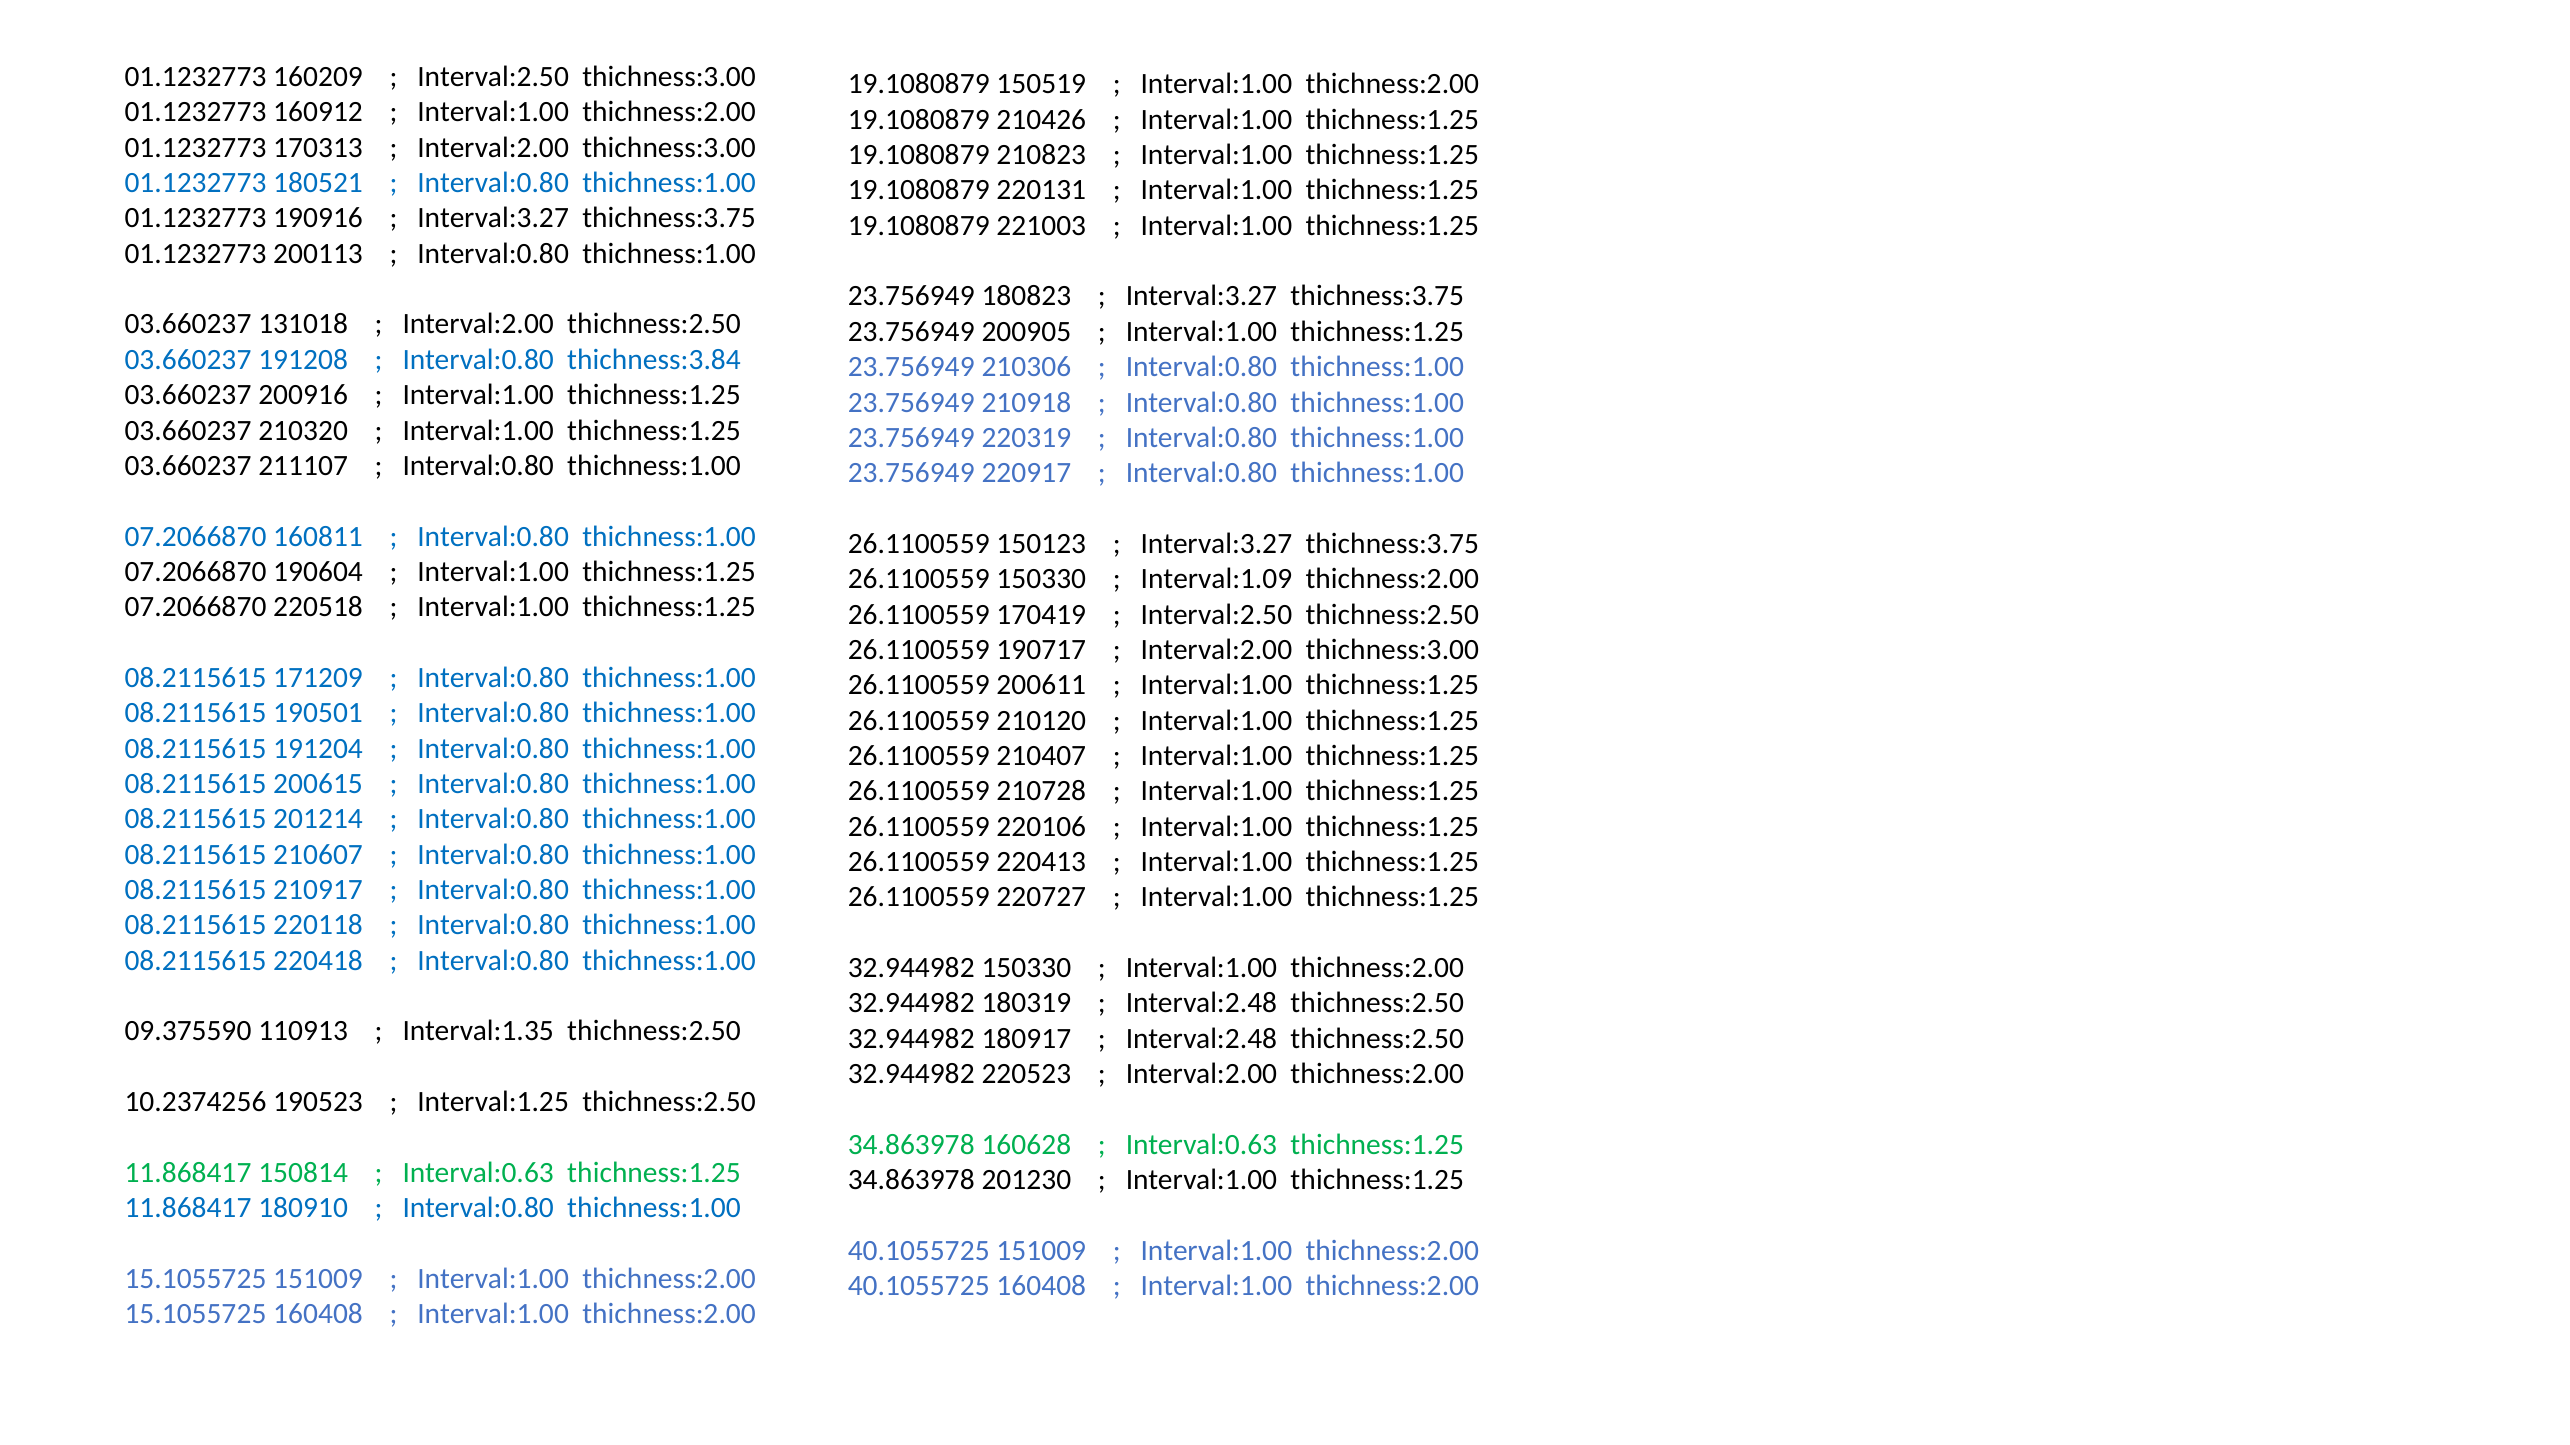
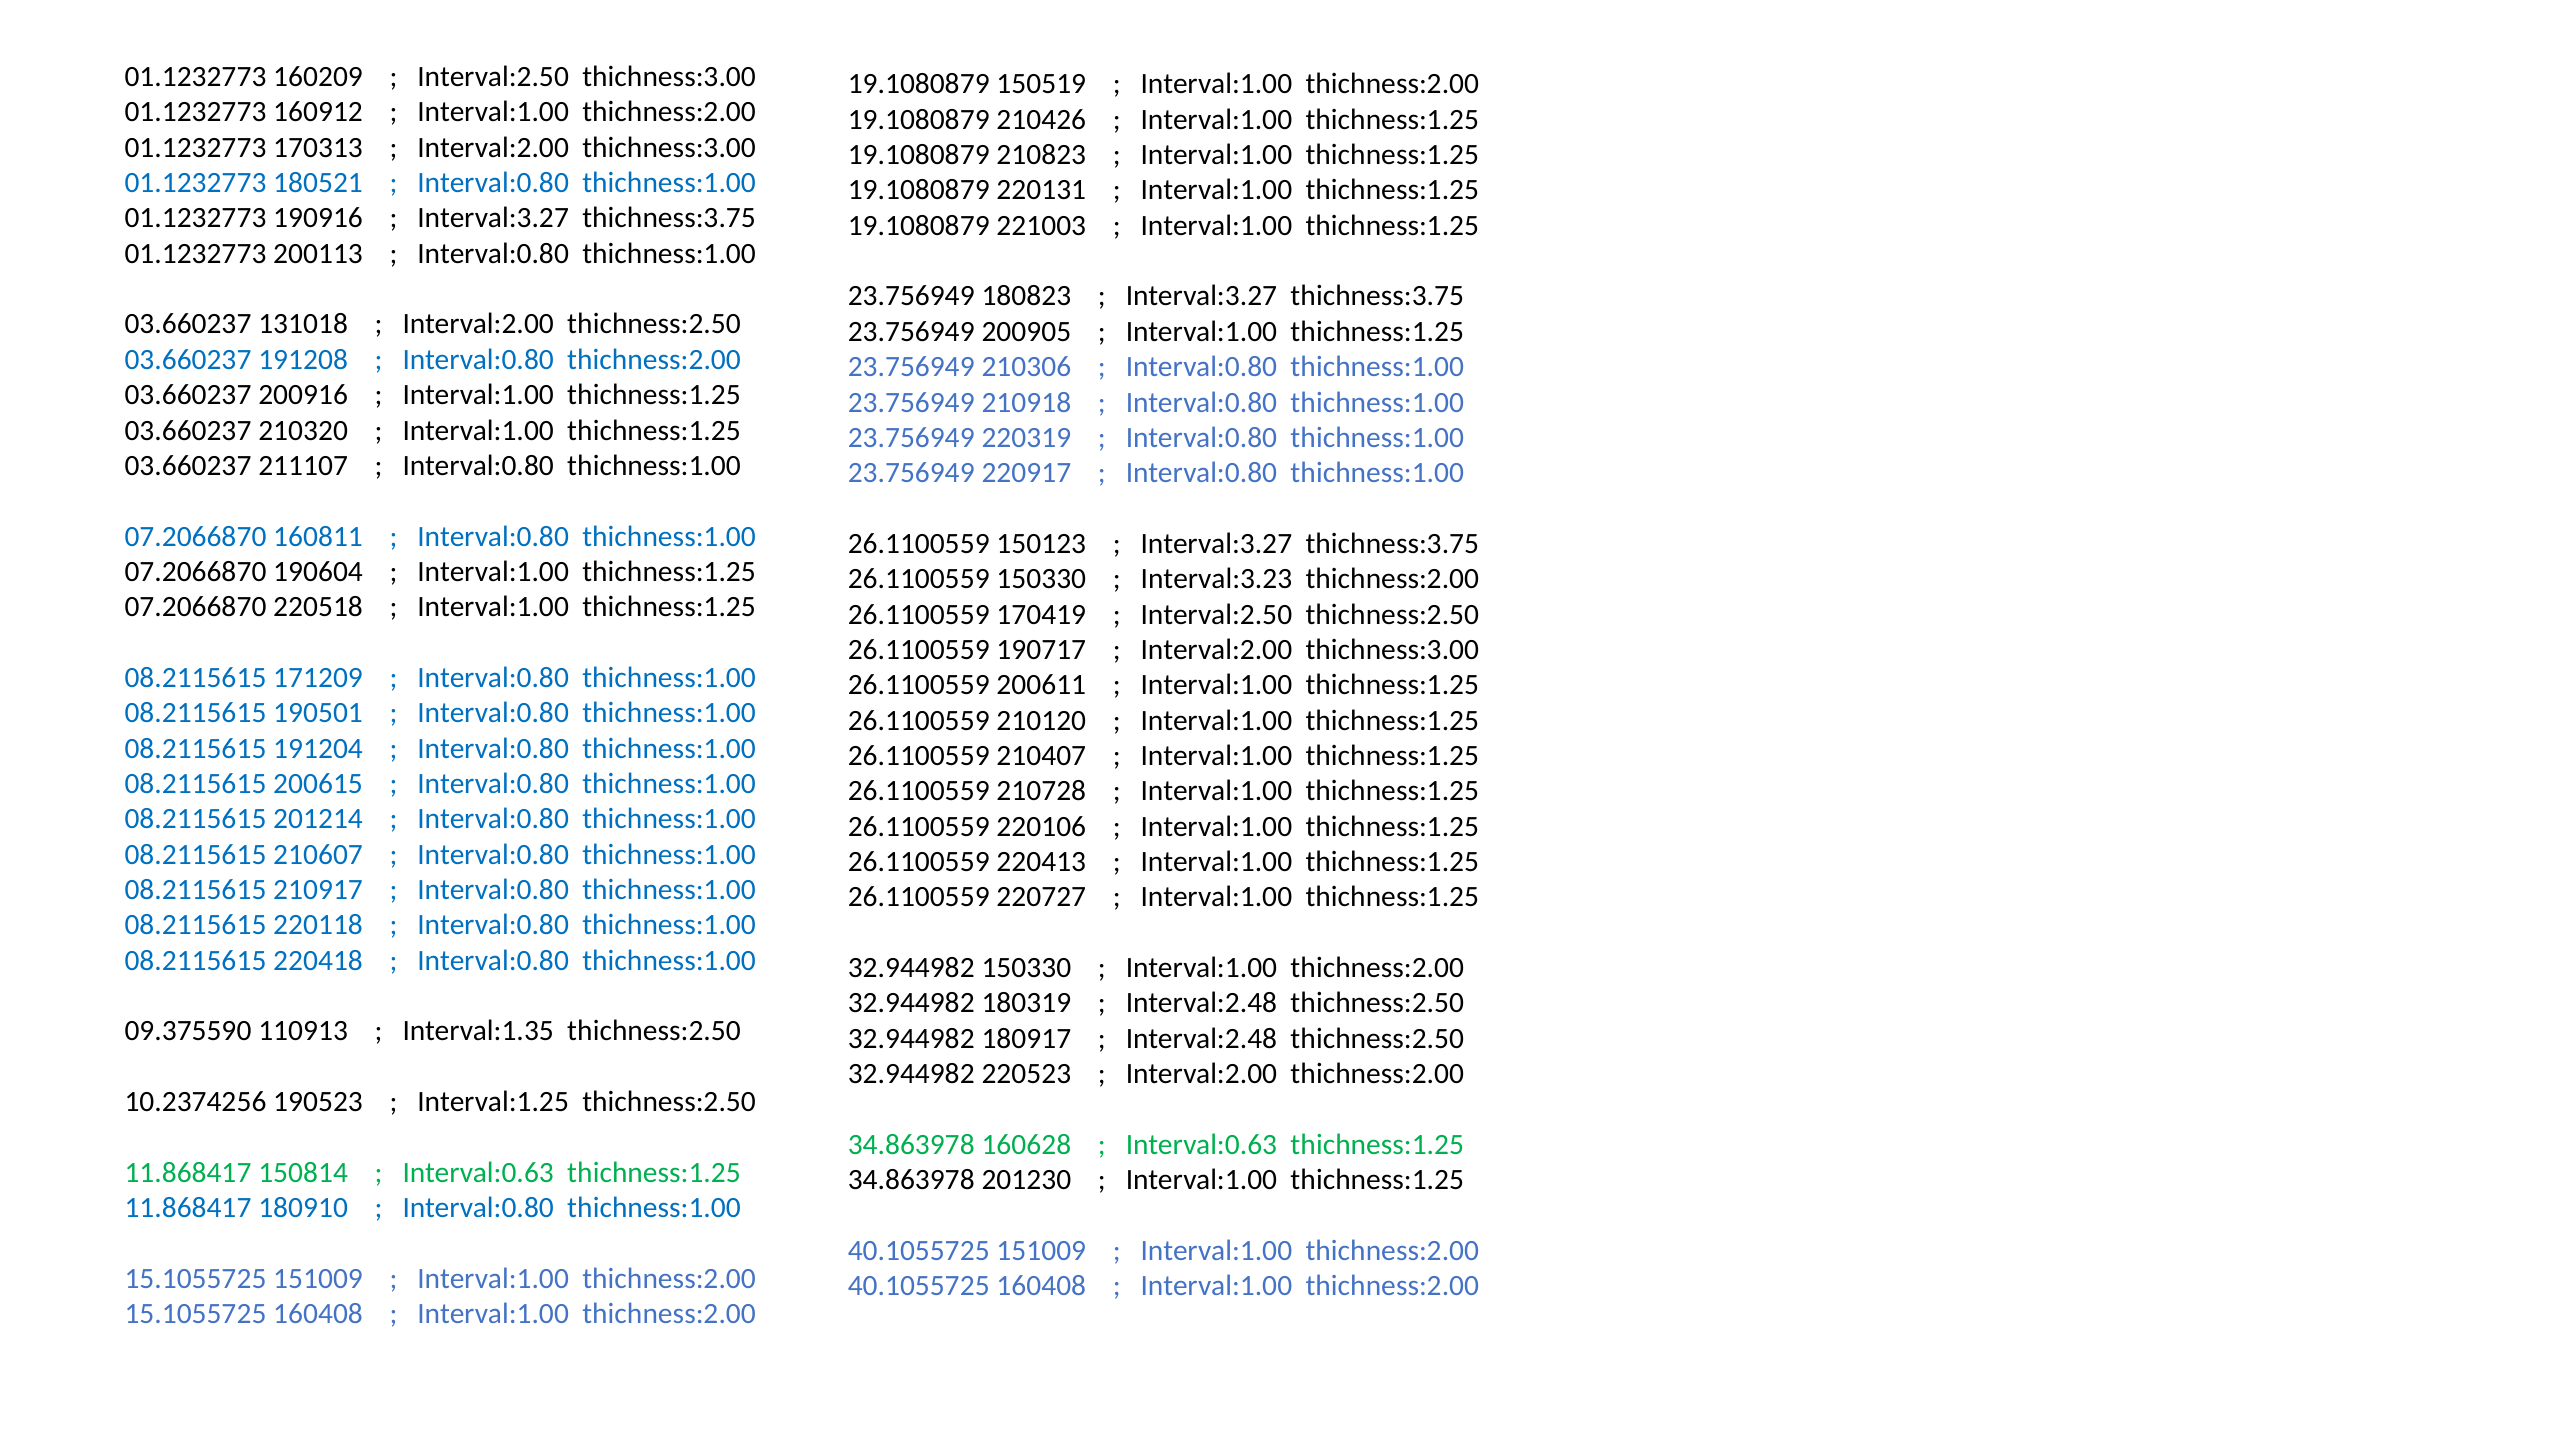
Interval:0.80 thichness:3.84: thichness:3.84 -> thichness:2.00 (654, 360)
Interval:1.09: Interval:1.09 -> Interval:3.23 (1216, 579)
